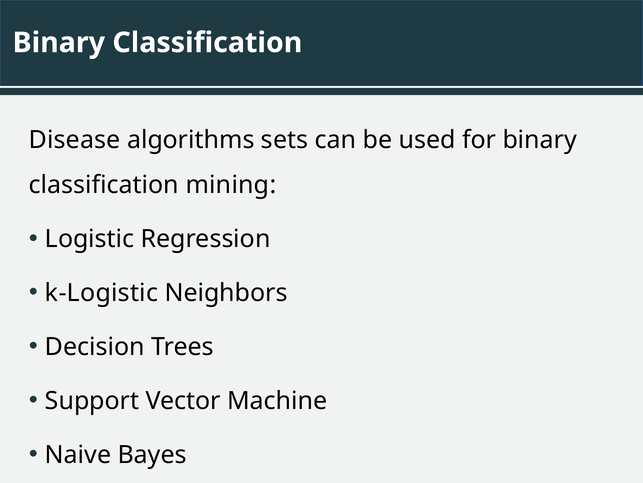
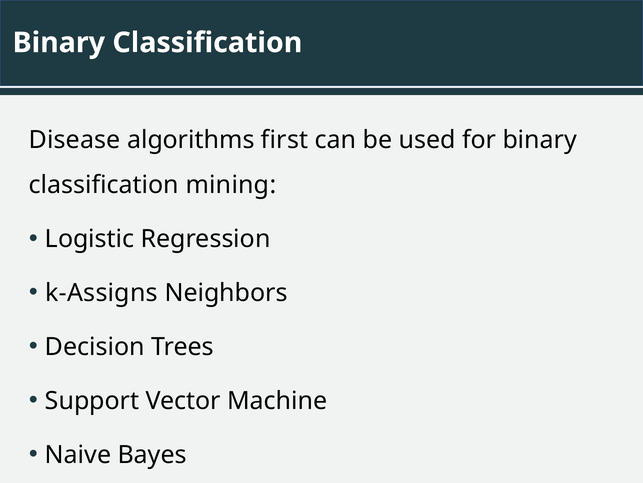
sets: sets -> first (285, 140)
k-Logistic: k-Logistic -> k-Assigns (101, 293)
